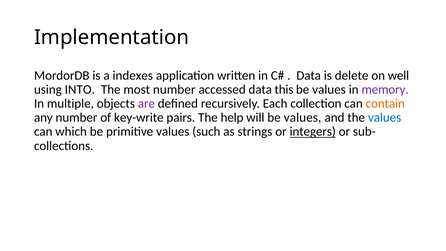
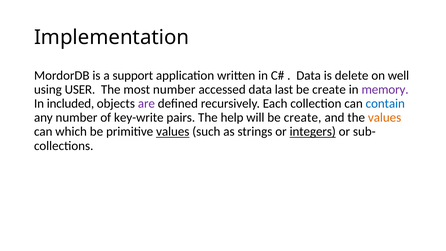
indexes: indexes -> support (133, 75)
INTO: INTO -> USER (80, 89)
this: this -> last (284, 89)
values: values -> create (329, 89)
multiple: multiple -> included (70, 104)
contain colour: orange -> blue (385, 104)
will be values: values -> create (303, 118)
values colour: blue -> orange (385, 118)
values underline: none -> present (173, 132)
